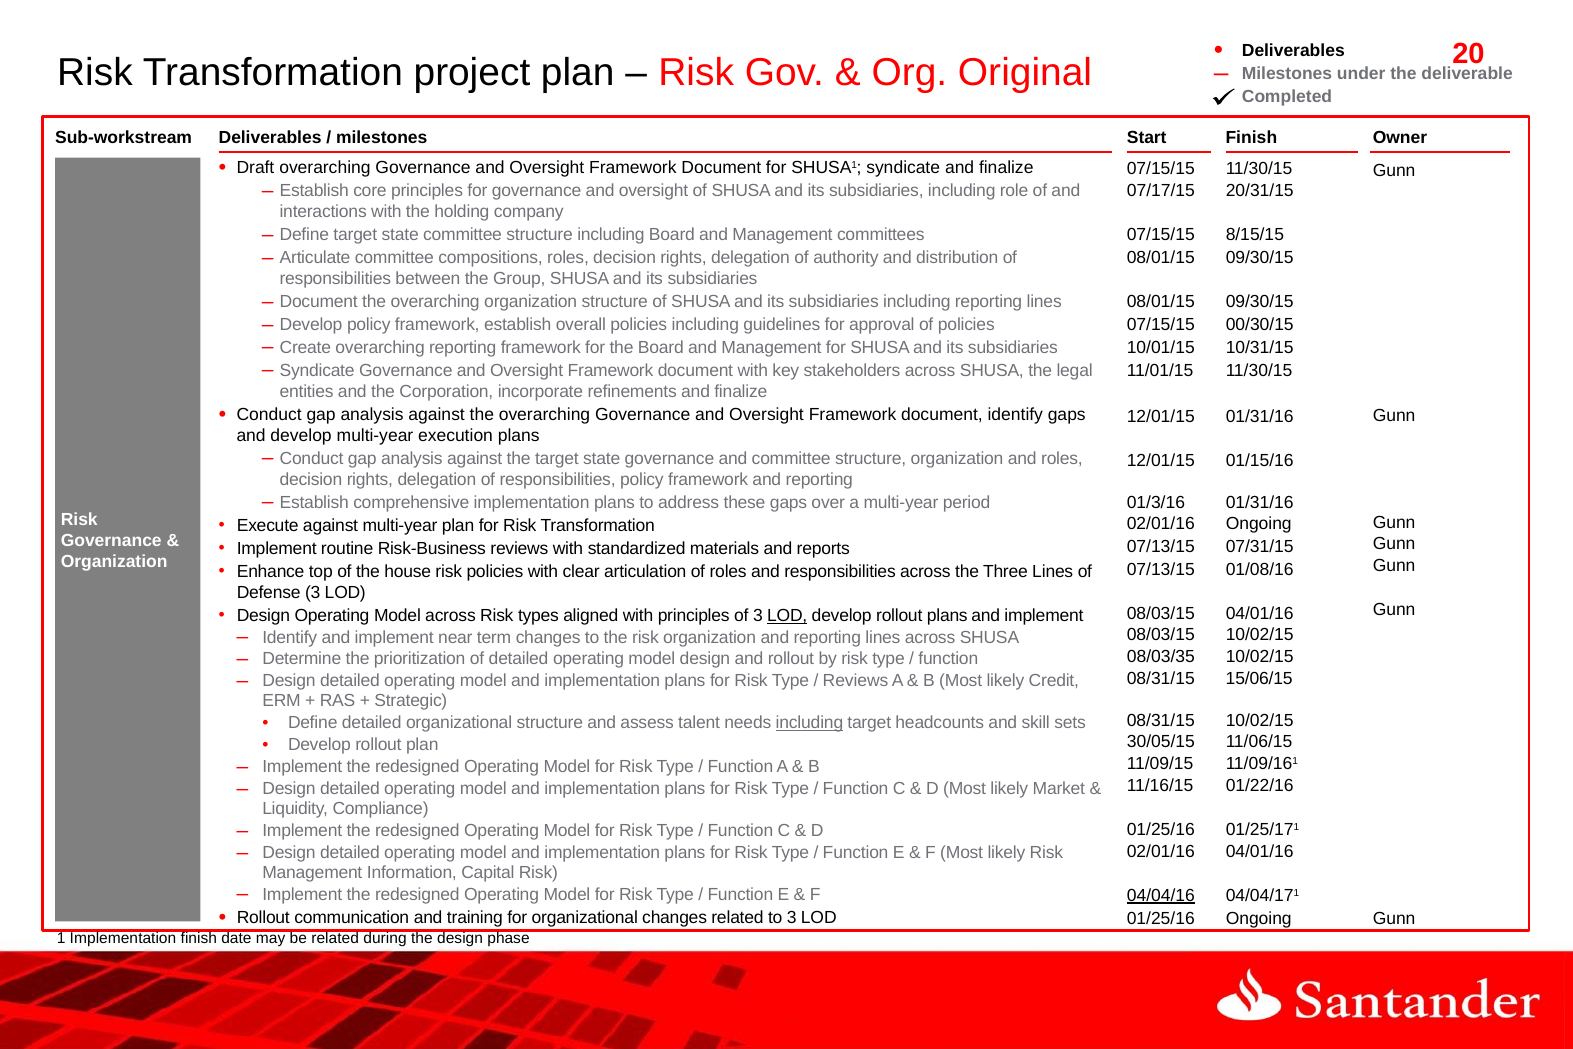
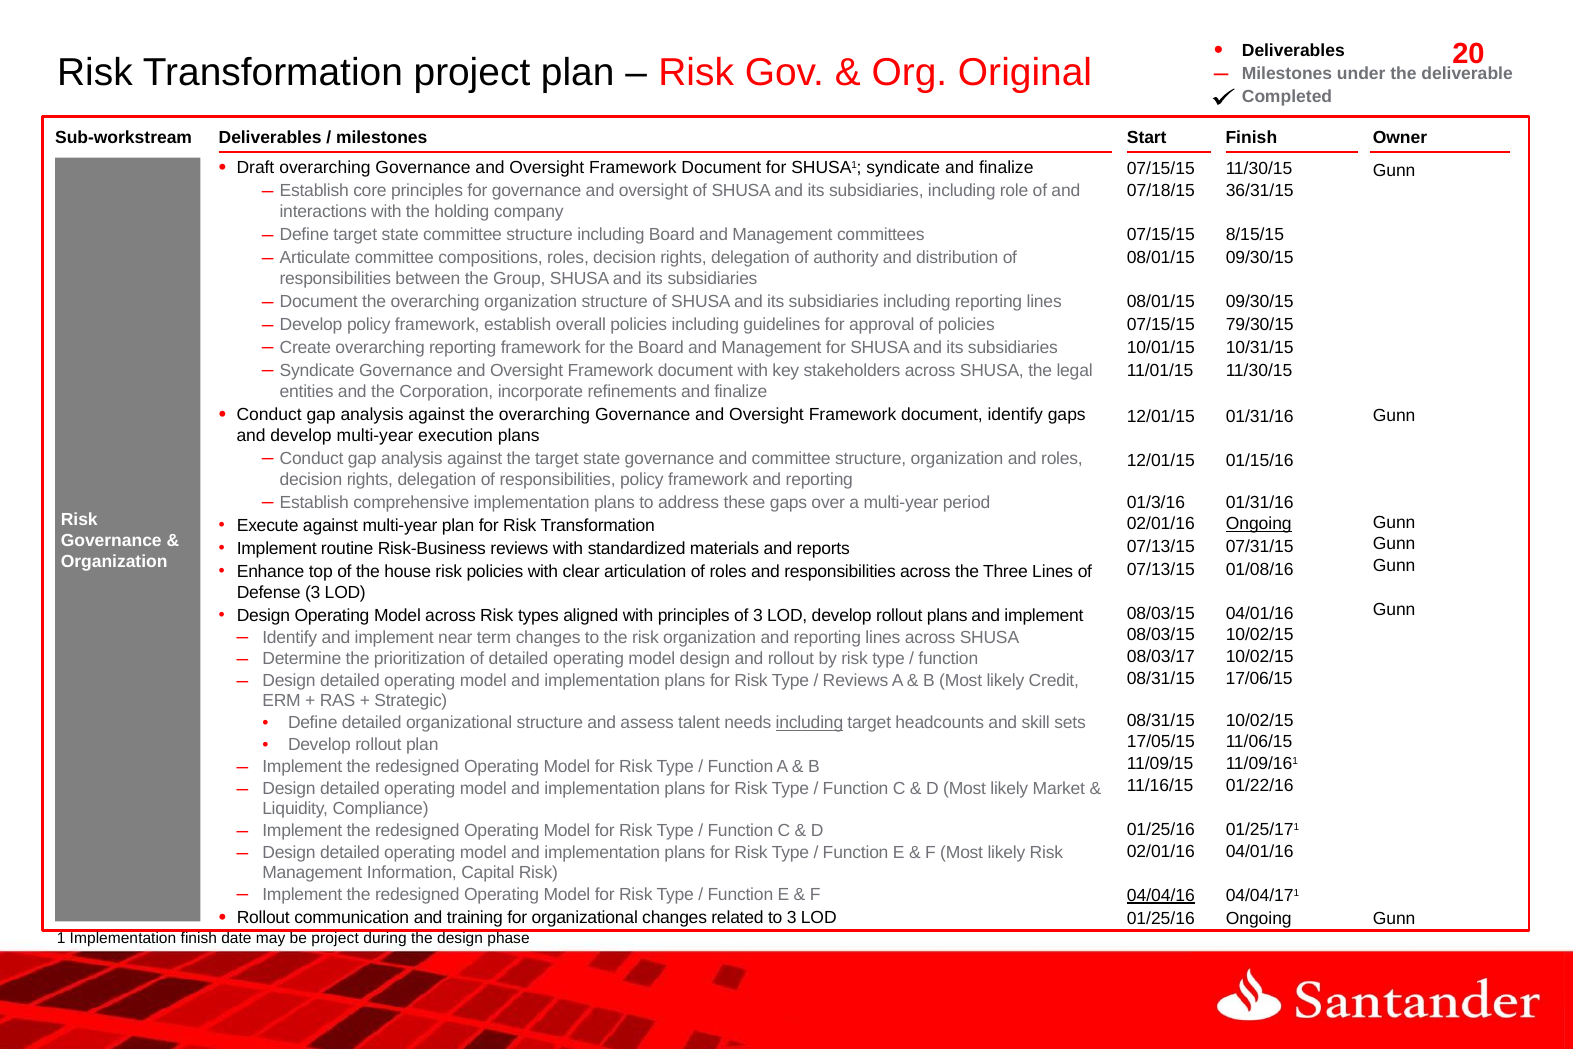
07/17/15: 07/17/15 -> 07/18/15 (1161, 191)
20/31/15: 20/31/15 -> 36/31/15 (1260, 191)
00/30/15: 00/30/15 -> 79/30/15 (1260, 325)
Ongoing underline: none -> present (1259, 524)
LOD underline: present -> none (787, 616)
08/03/35: 08/03/35 -> 08/03/17 (1161, 657)
15/06/15: 15/06/15 -> 17/06/15 (1259, 679)
30/05/15: 30/05/15 -> 17/05/15 (1161, 742)
be related: related -> project (335, 938)
